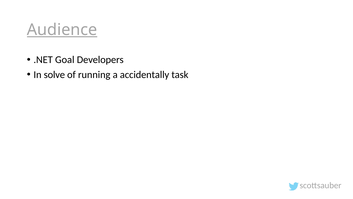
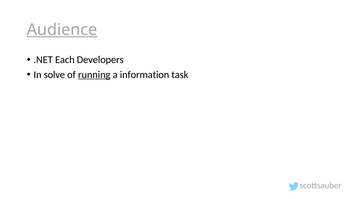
Goal: Goal -> Each (65, 60)
running underline: none -> present (94, 74)
accidentally: accidentally -> information (145, 74)
